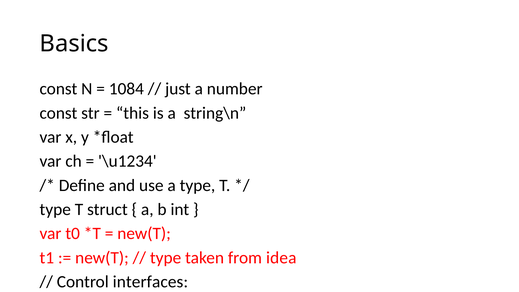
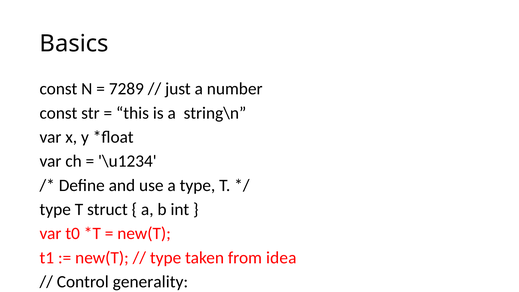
1084: 1084 -> 7289 (126, 89)
interfaces: interfaces -> generality (150, 282)
